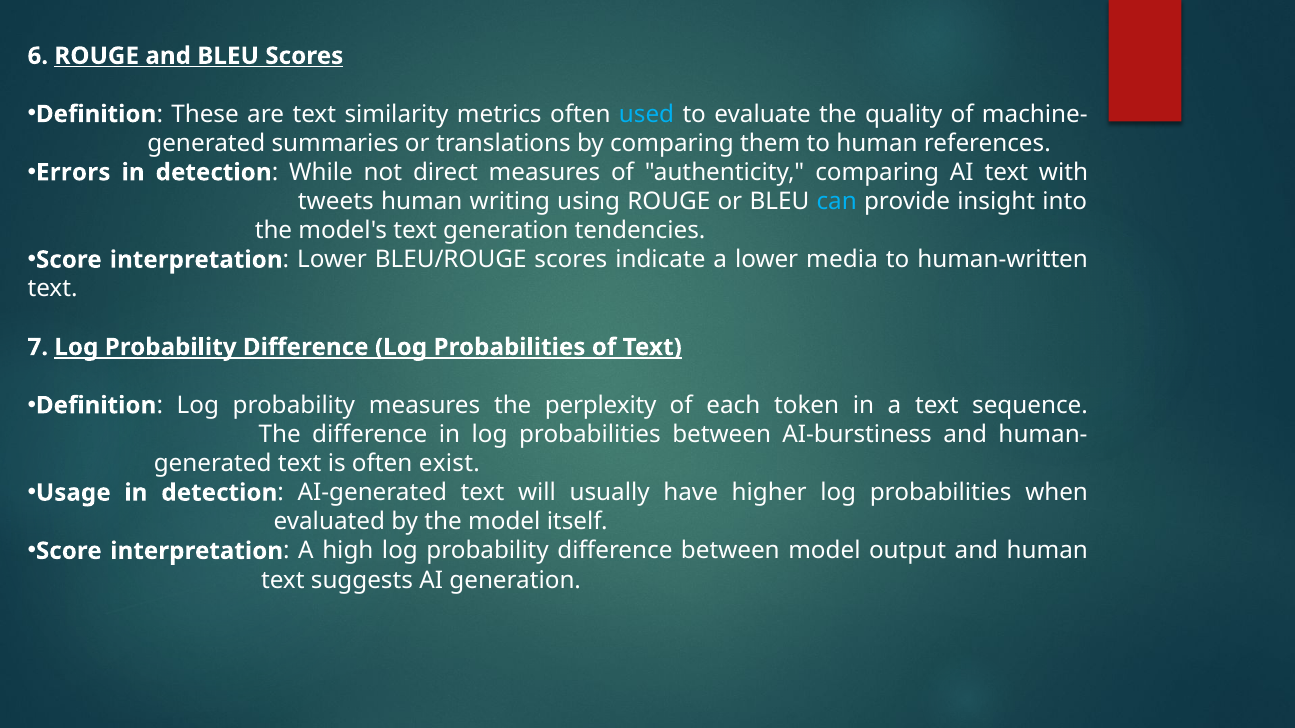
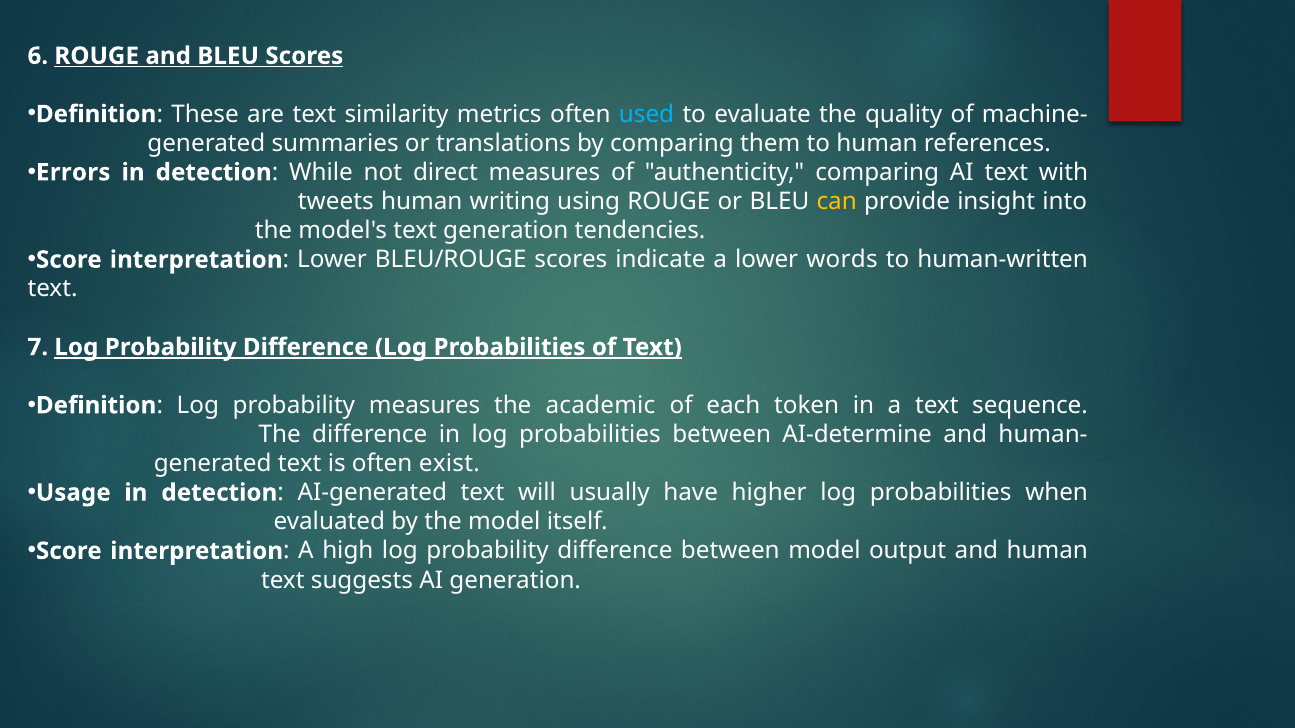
can colour: light blue -> yellow (837, 202)
media: media -> words (842, 260)
perplexity: perplexity -> academic (600, 406)
AI-burstiness: AI-burstiness -> AI-determine (857, 435)
